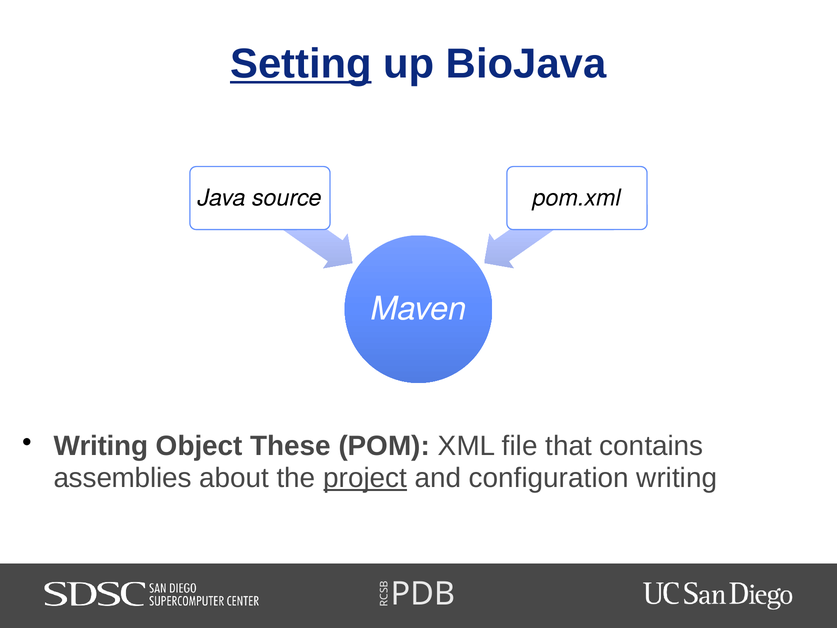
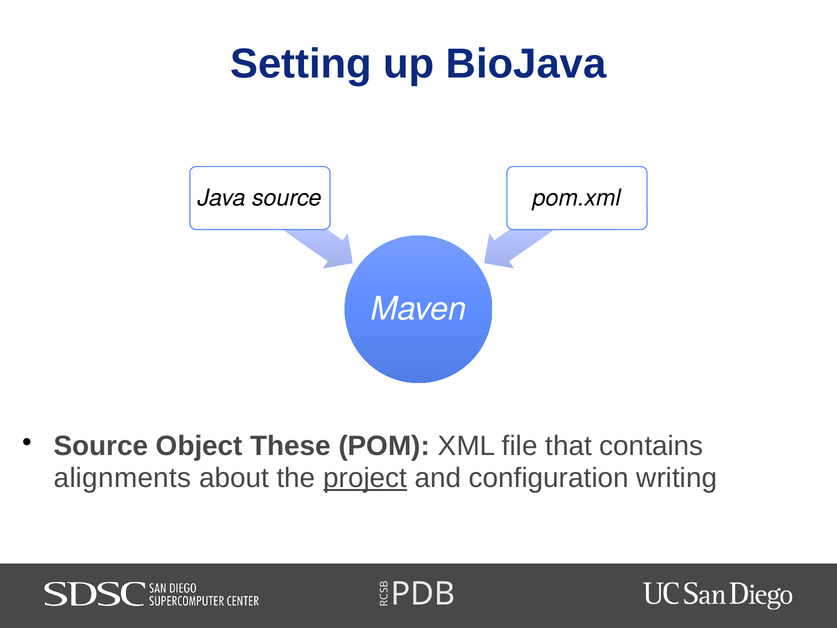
Setting underline: present -> none (301, 64)
Writing: Writing -> Source (101, 446)
assemblies: assemblies -> alignments (122, 478)
